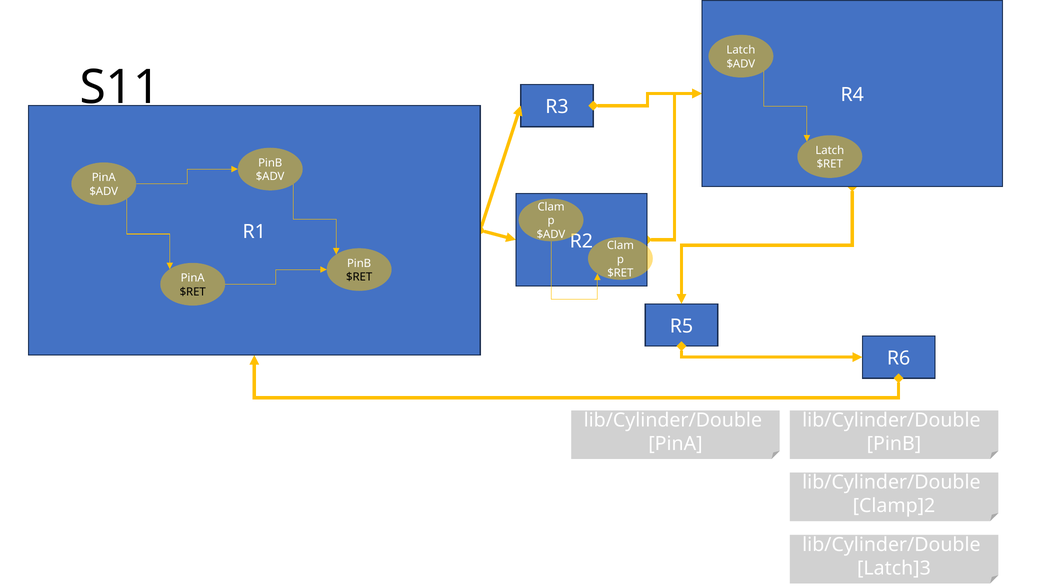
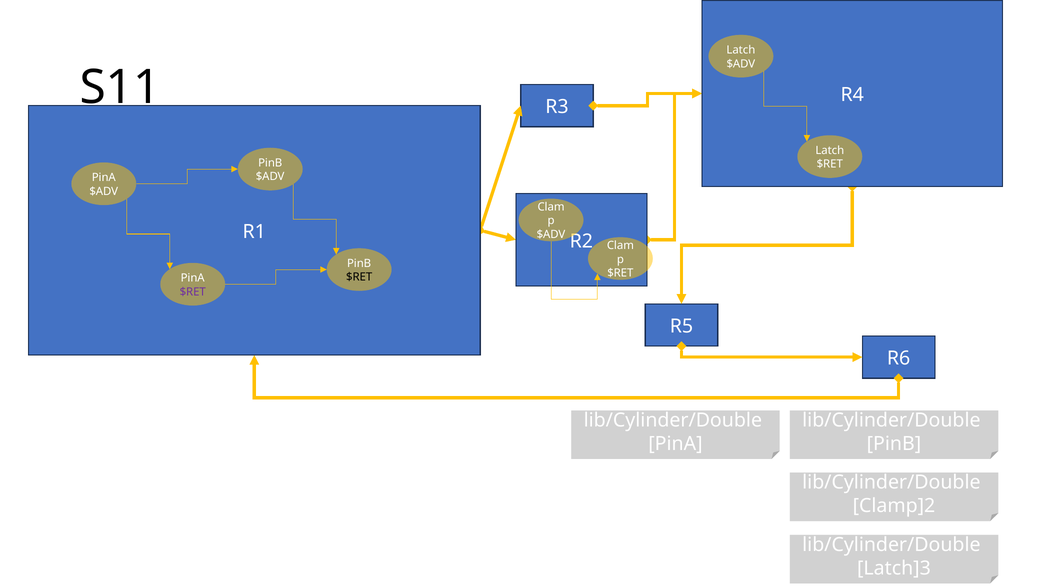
$RET colour: black -> purple (193, 292)
